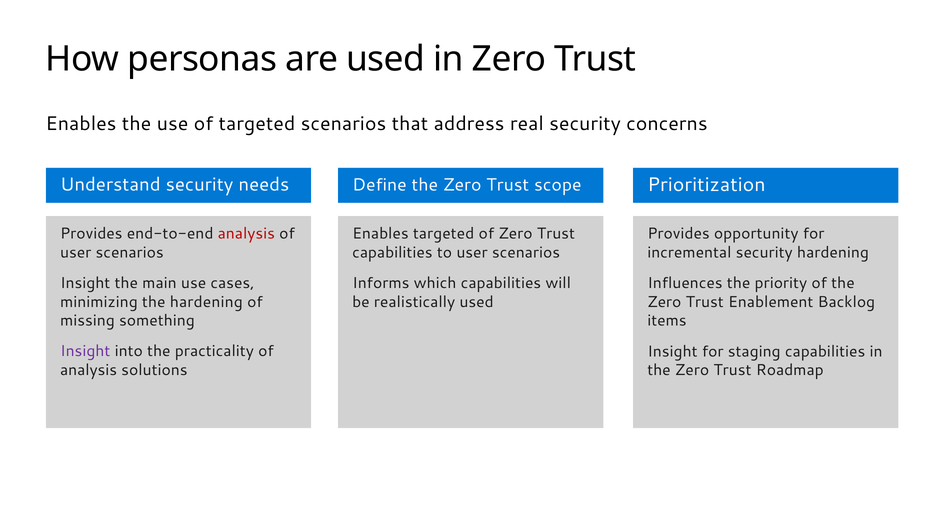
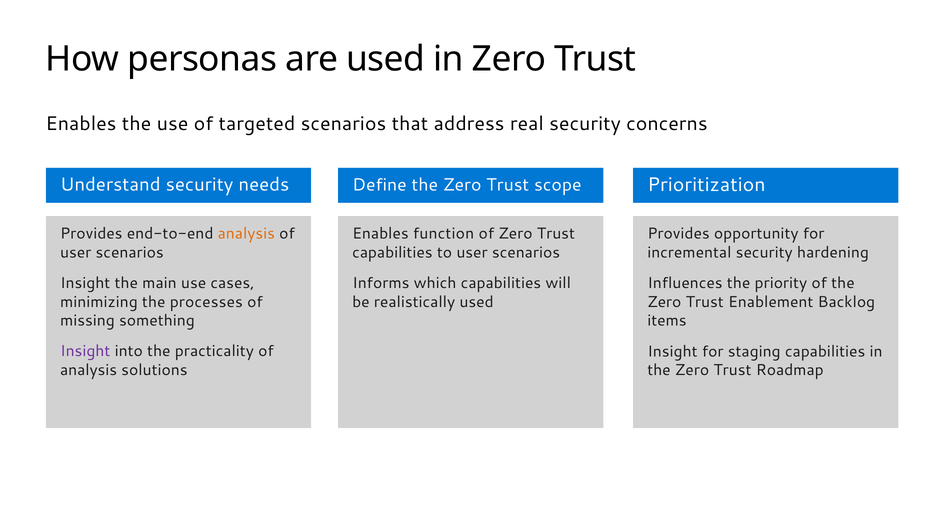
analysis colour: red -> orange (246, 234)
Enables targeted: targeted -> function (444, 234)
the hardening: hardening -> processes (206, 302)
